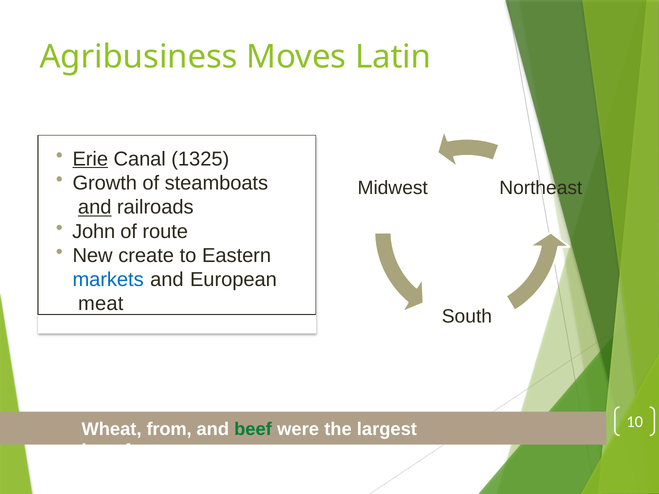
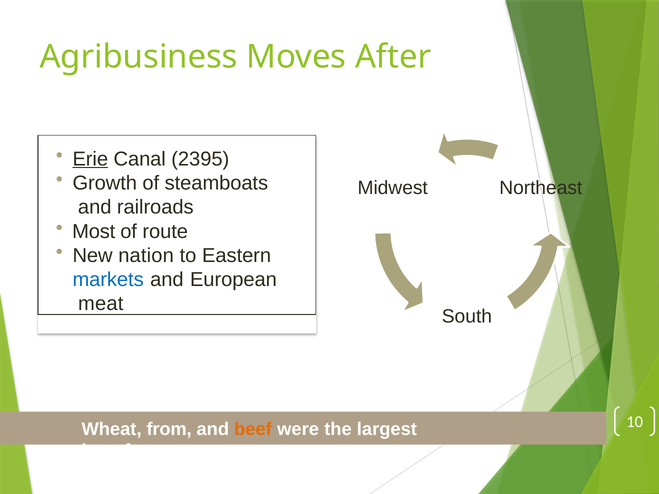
Latin: Latin -> After (393, 57)
1325: 1325 -> 2395 (200, 159)
and underline: present -> none (95, 207)
John: John -> Most (94, 232)
create: create -> nation (146, 256)
beef colour: green -> orange (253, 429)
